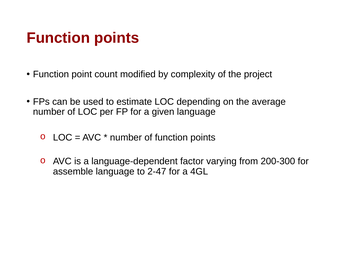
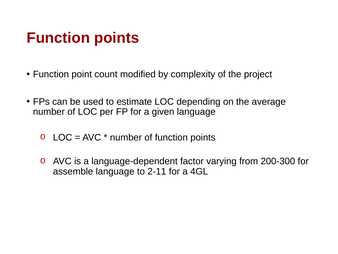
2-47: 2-47 -> 2-11 (157, 171)
